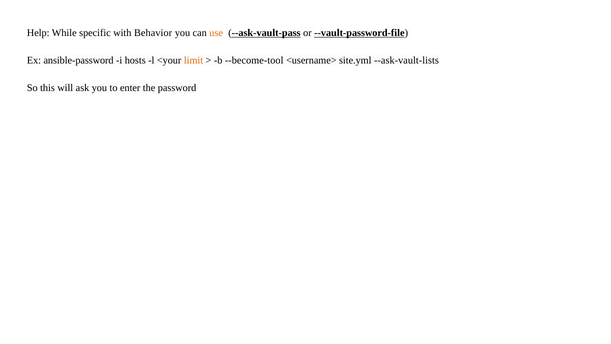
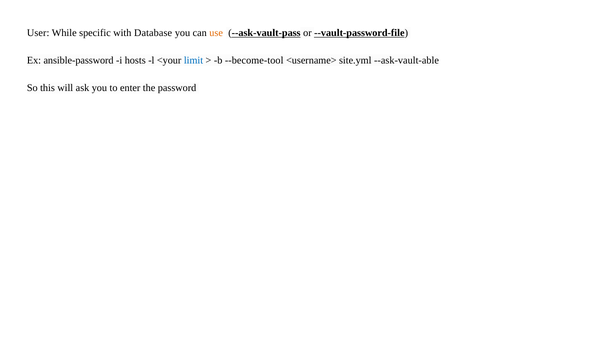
Help: Help -> User (38, 33)
Behavior: Behavior -> Database (153, 33)
limit colour: orange -> blue (194, 60)
--ask-vault-lists: --ask-vault-lists -> --ask-vault-able (406, 60)
